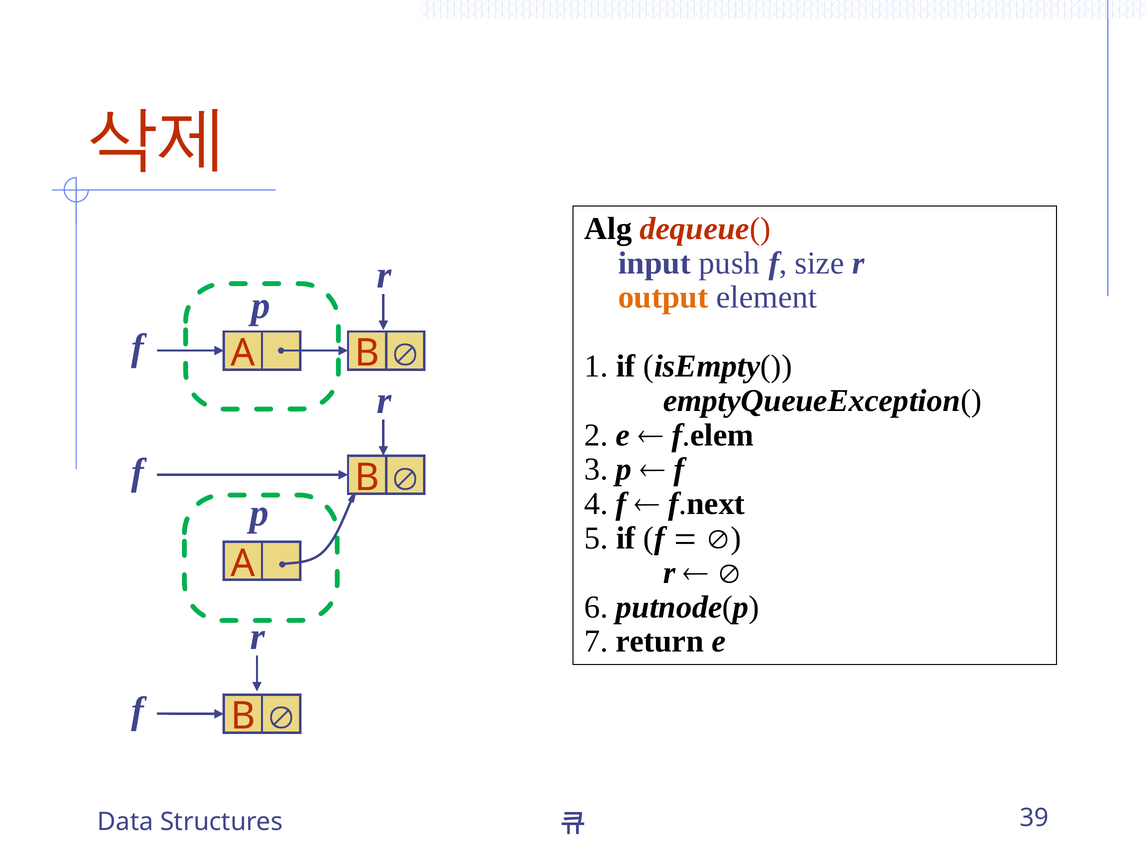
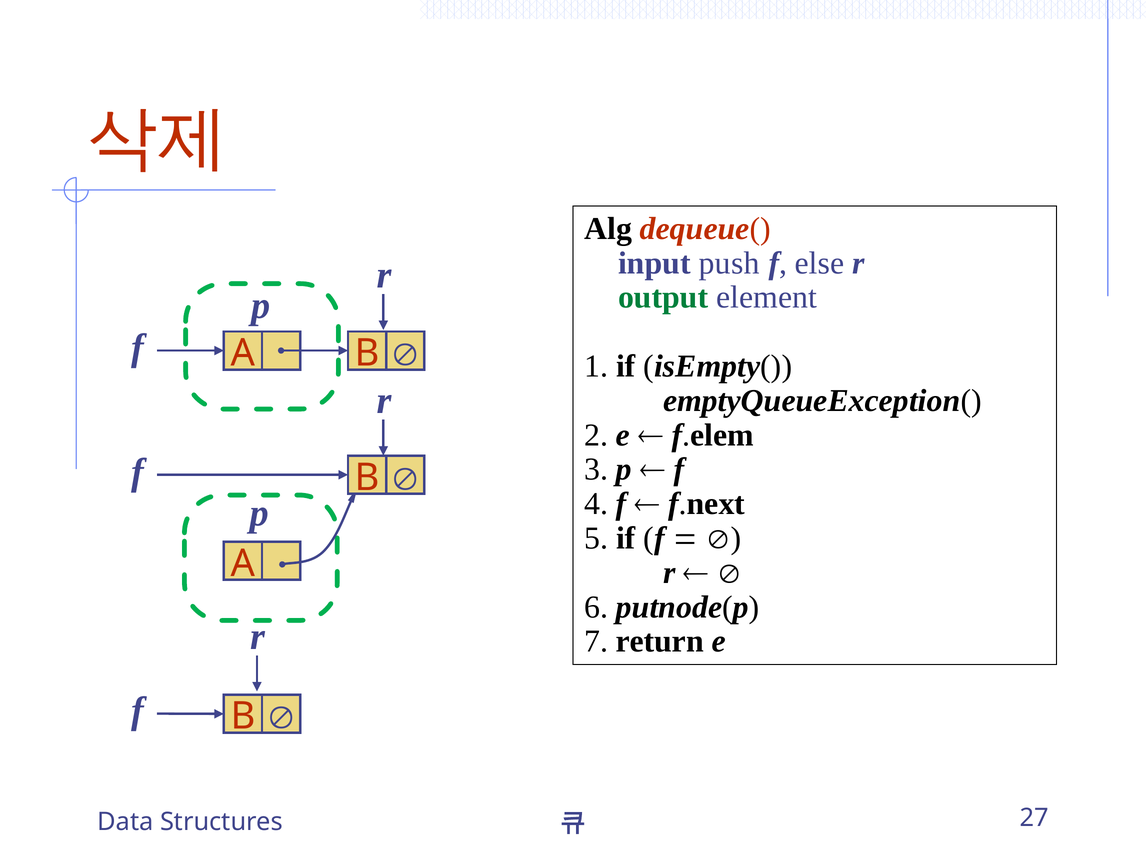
size: size -> else (819, 263)
output colour: orange -> green (663, 297)
39: 39 -> 27 (1034, 817)
